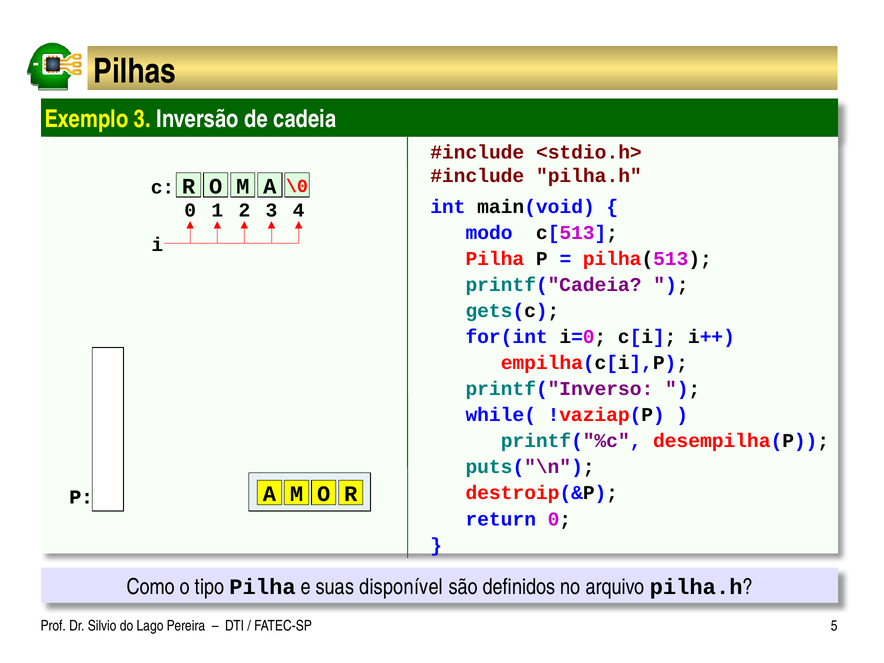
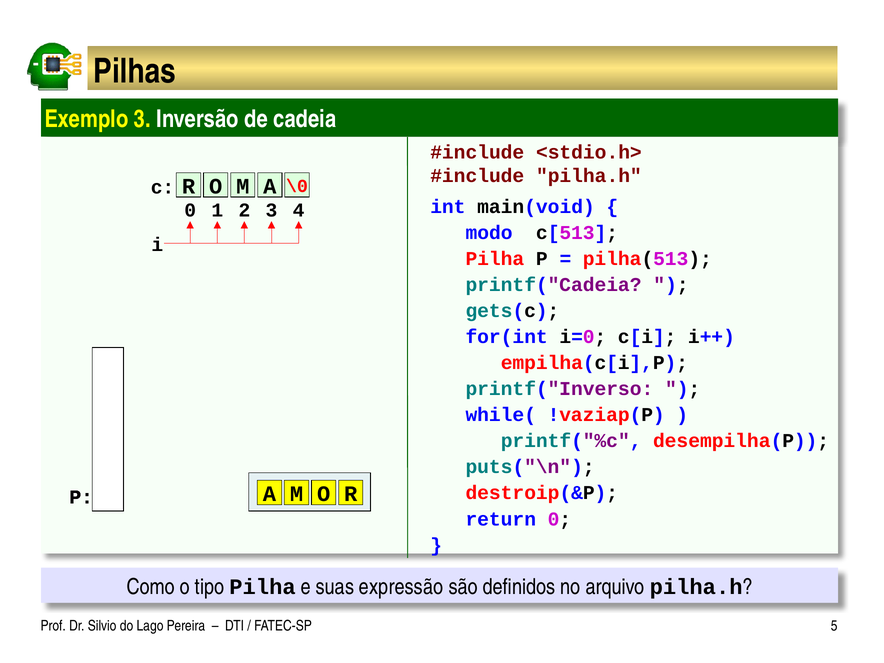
disponível: disponível -> expressão (401, 587)
